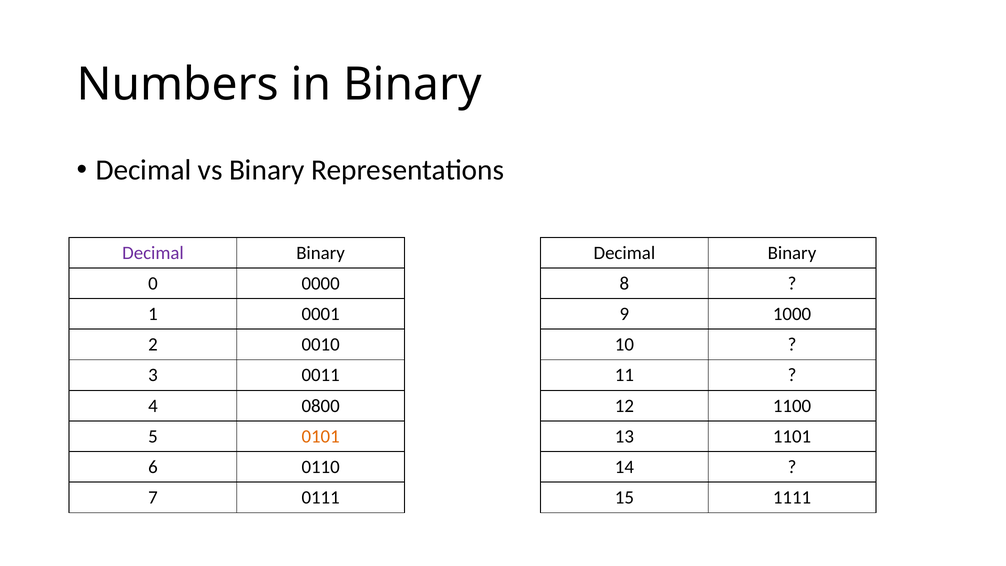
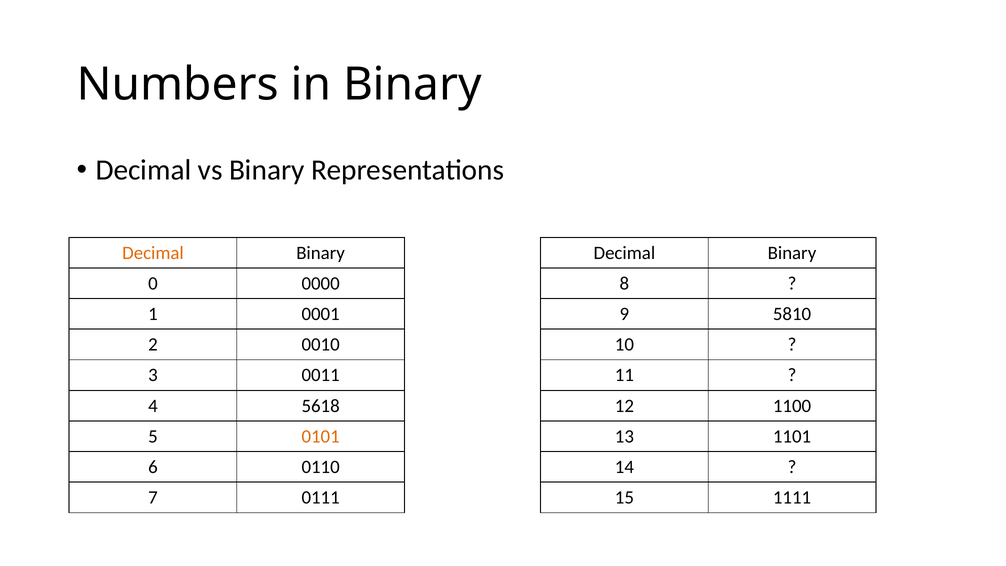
Decimal colour: purple -> orange (153, 253)
1000: 1000 -> 5810 (792, 314)
0800: 0800 -> 5618 (321, 406)
